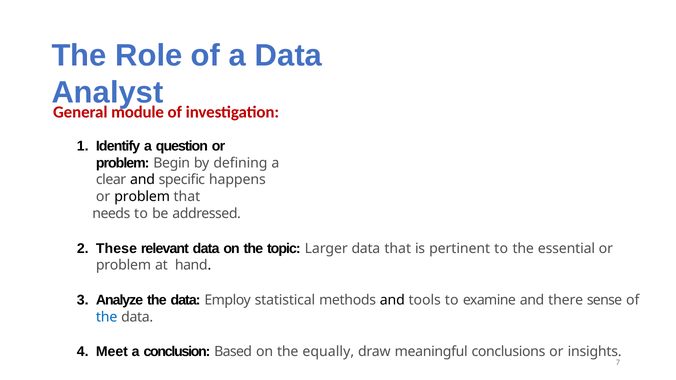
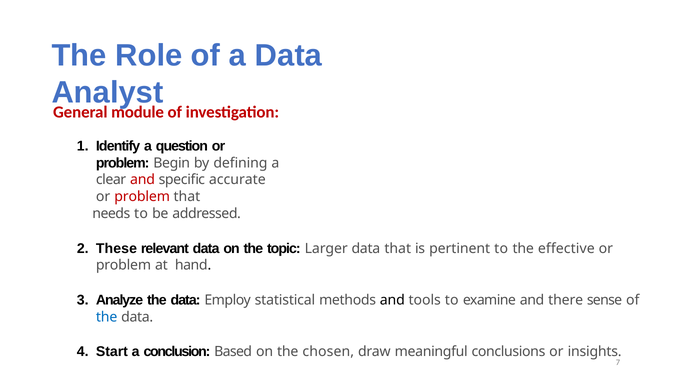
and colour: black -> red (143, 180)
happens: happens -> accurate (237, 180)
problem colour: black -> red (142, 197)
essential: essential -> effective (566, 249)
Meet: Meet -> Start (112, 352)
equally: equally -> chosen (328, 352)
